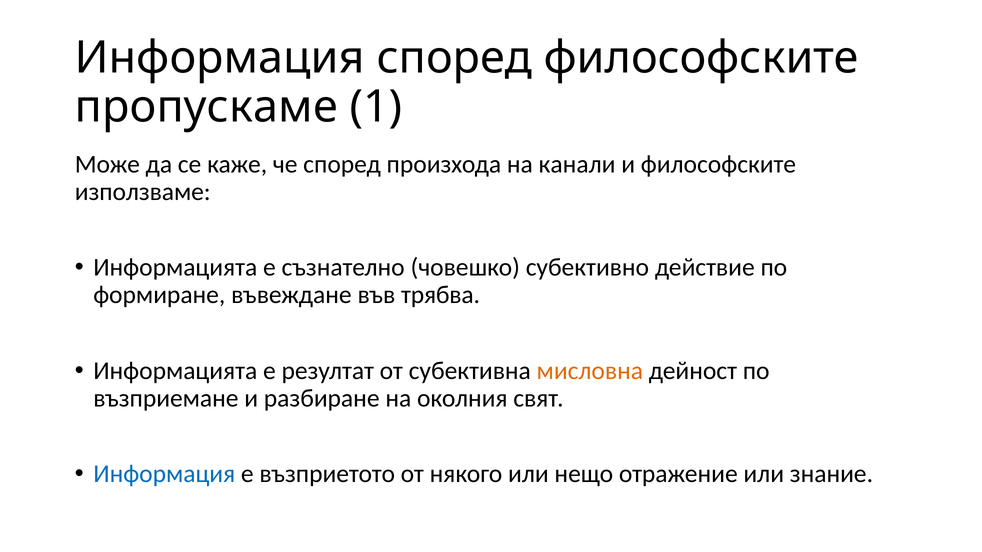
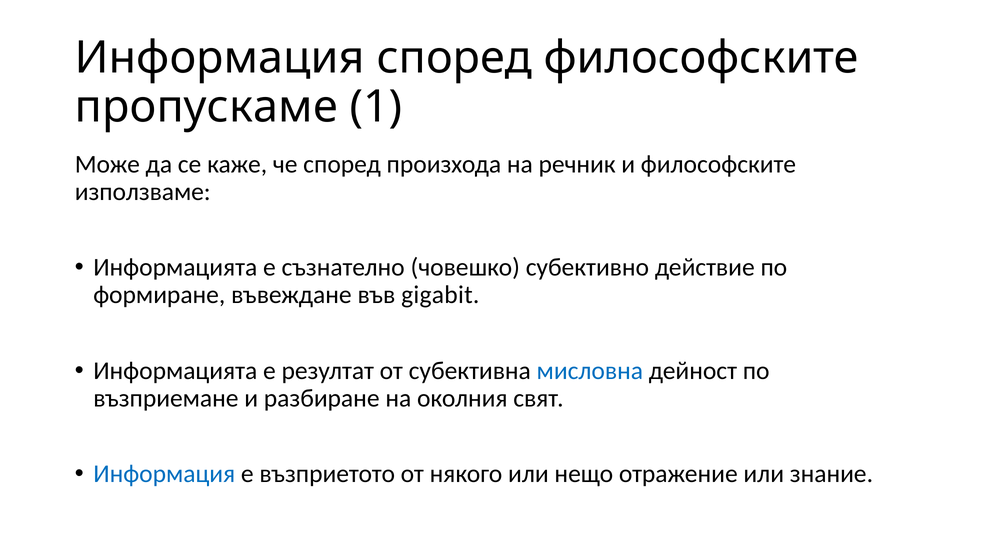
канали: канали -> речник (577, 164)
трябва: трябва -> gigabit (440, 295)
мисловна colour: orange -> blue (590, 371)
